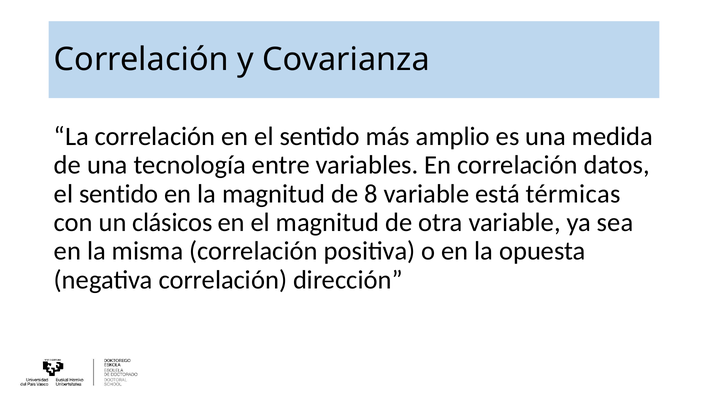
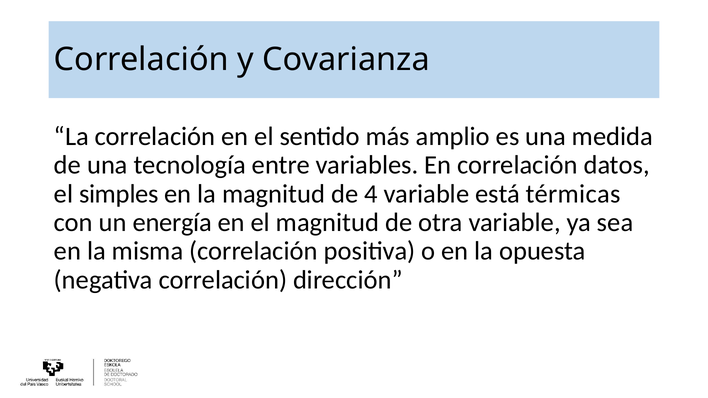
sentido: sentido -> simples (119, 194)
8: 8 -> 4 (371, 194)
clásicos: clásicos -> energía (172, 223)
